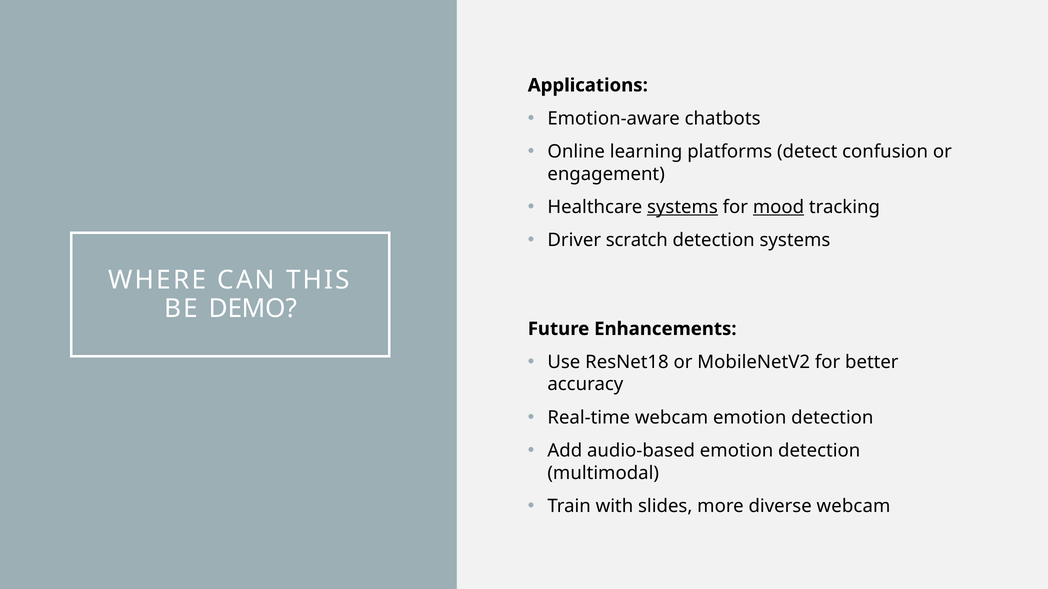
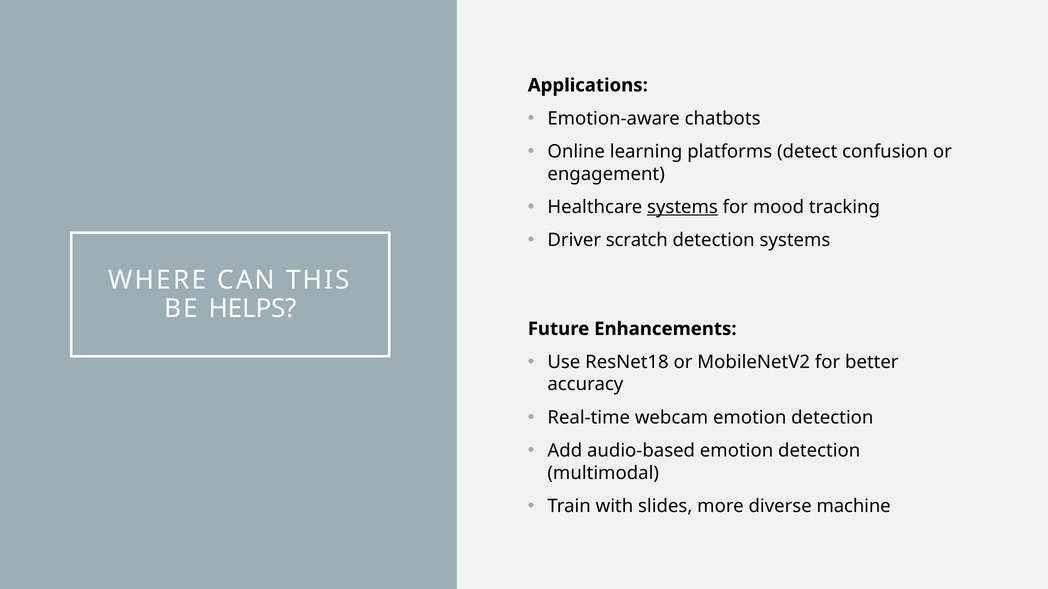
mood underline: present -> none (778, 207)
DEMO: DEMO -> HELPS (253, 309)
diverse webcam: webcam -> machine (854, 507)
